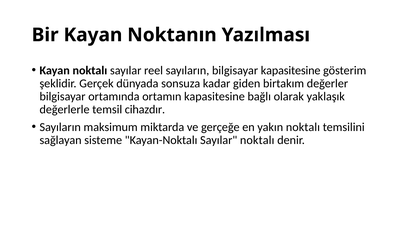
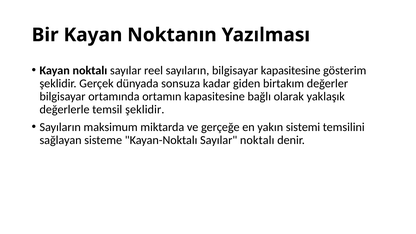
temsil cihazdır: cihazdır -> şeklidir (145, 110)
yakın noktalı: noktalı -> sistemi (303, 127)
